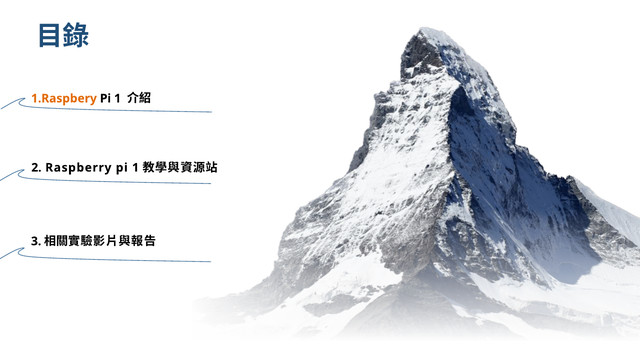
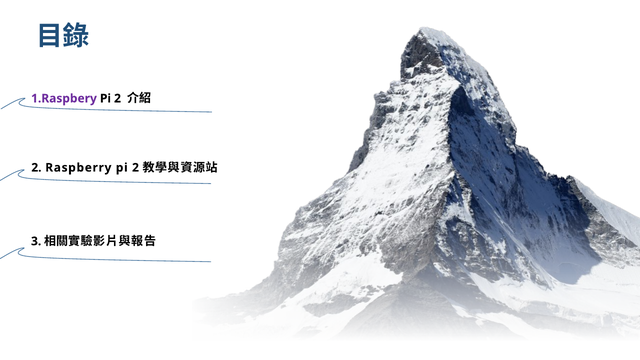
1.Raspbery colour: orange -> purple (64, 98)
1: 1 -> 2 (118, 98)
Raspberry pi 1: 1 -> 2 (136, 168)
